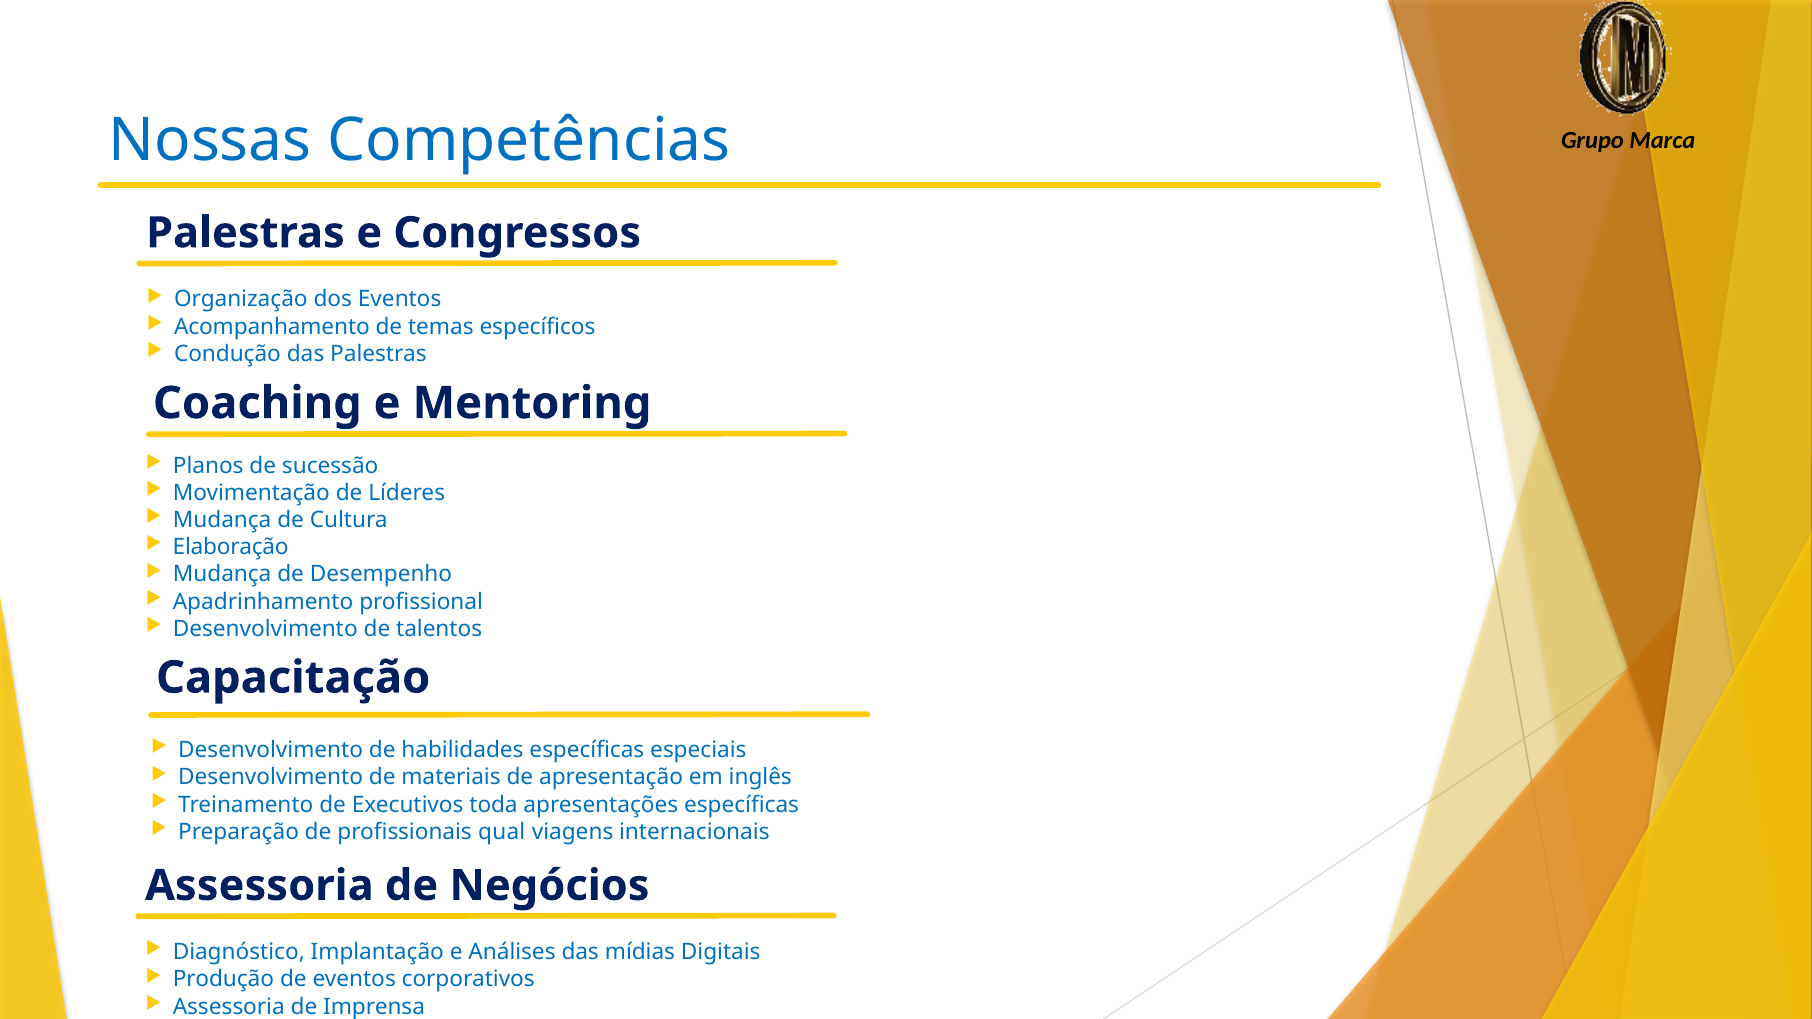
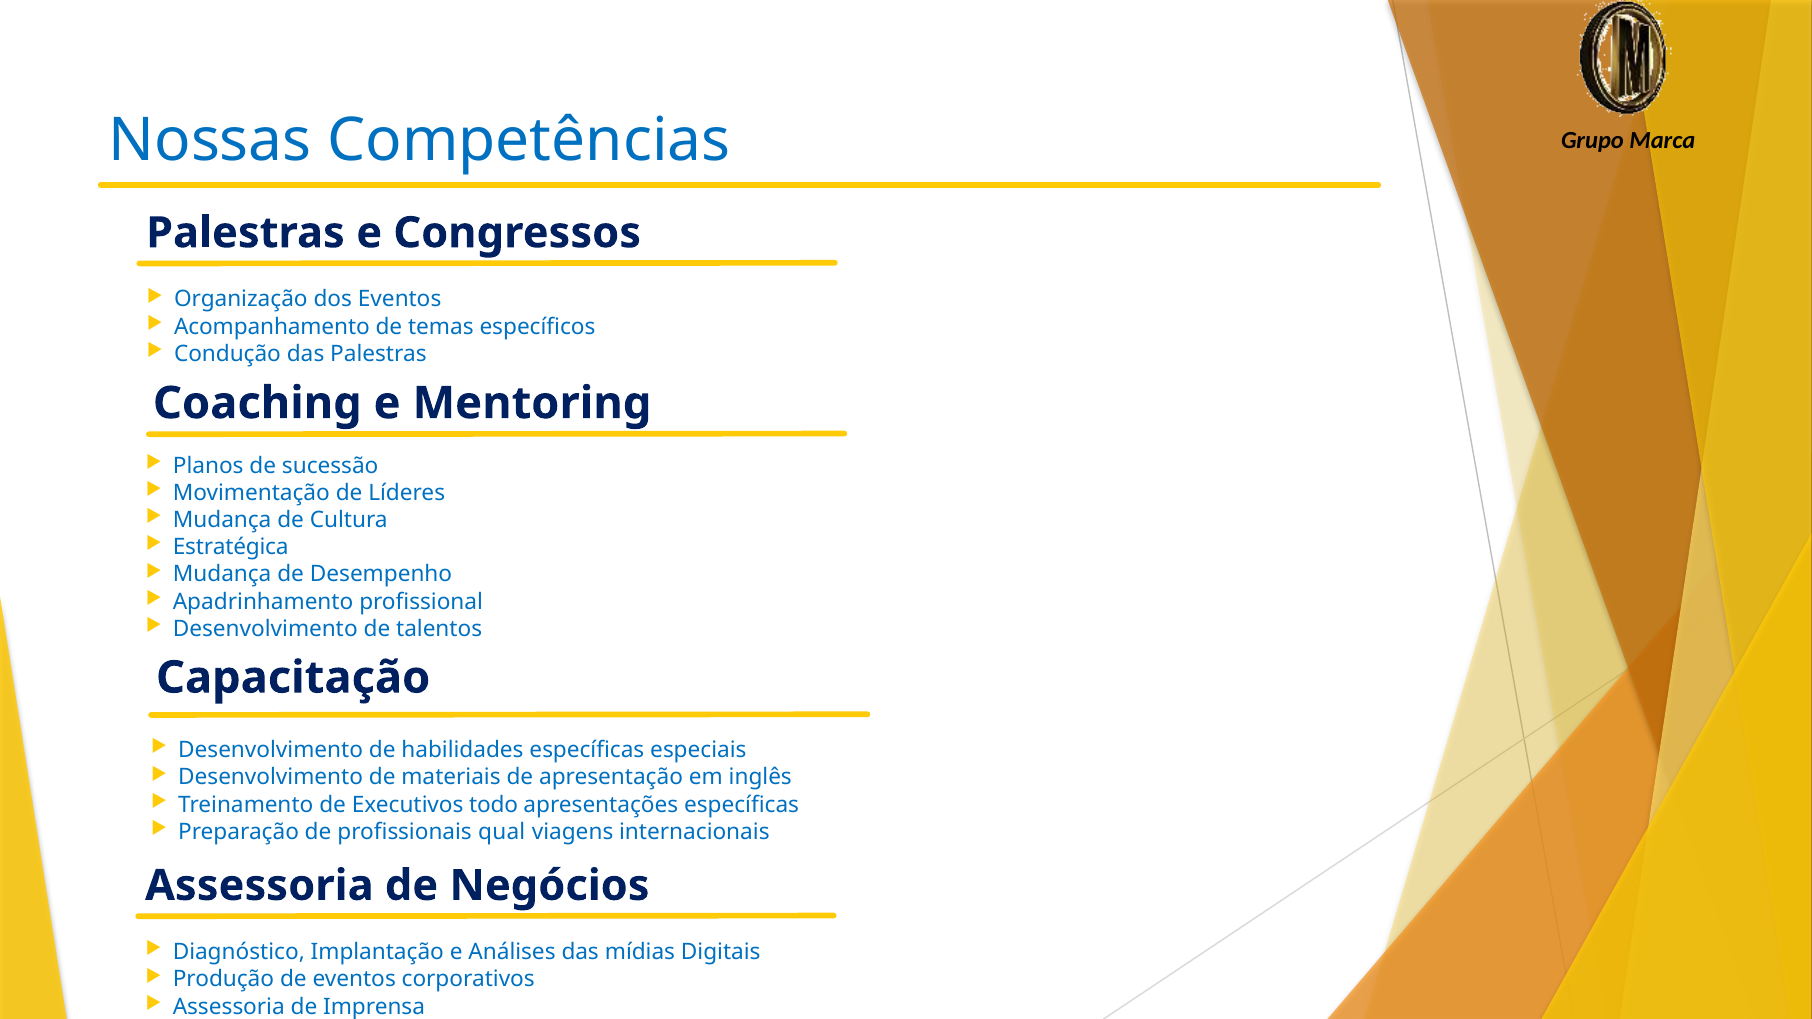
Elaboração: Elaboração -> Estratégica (231, 547)
toda: toda -> todo (494, 805)
